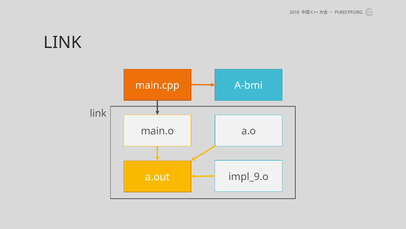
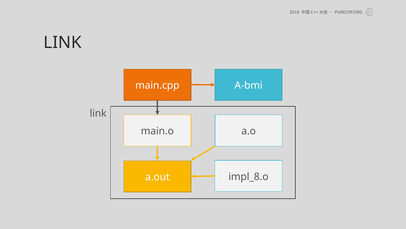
impl_9.o: impl_9.o -> impl_8.o (248, 176)
